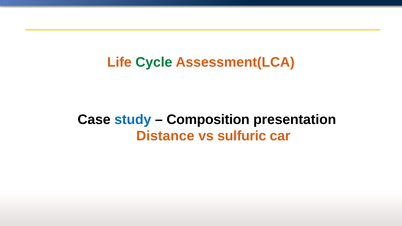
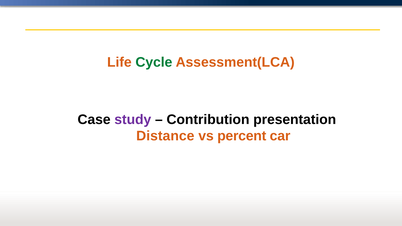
study colour: blue -> purple (133, 120)
Composition: Composition -> Contribution (208, 120)
sulfuric: sulfuric -> percent (242, 136)
